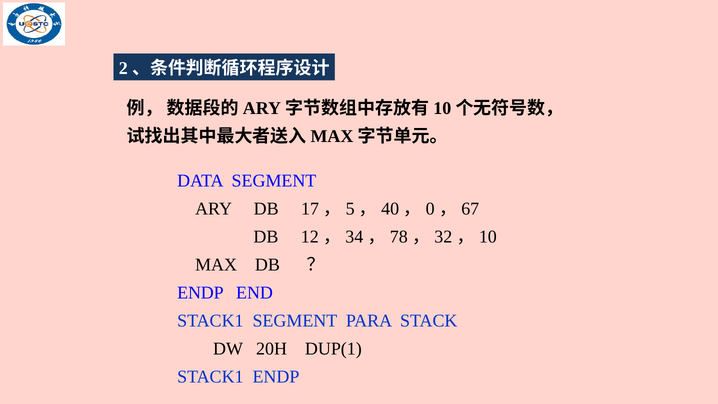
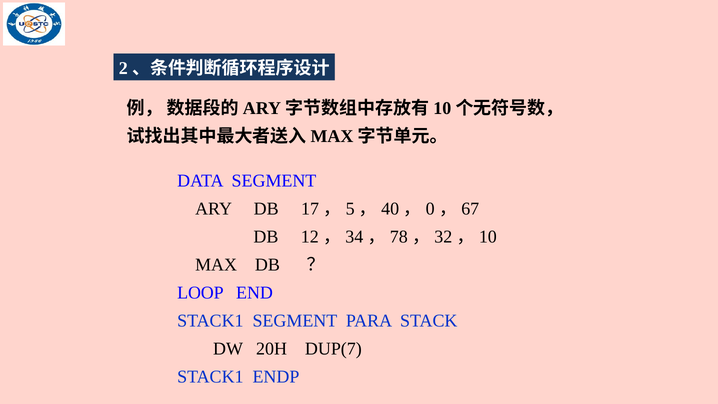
ENDP: ENDP -> LOOP (200, 293)
DUP(1: DUP(1 -> DUP(7 (333, 349)
